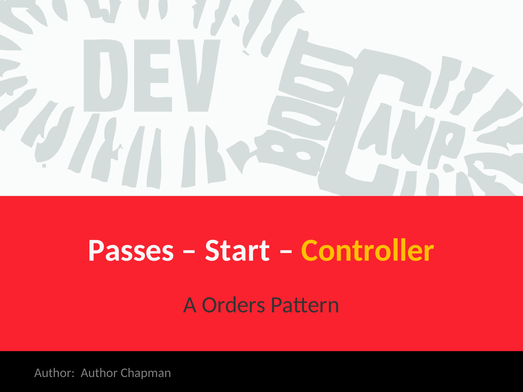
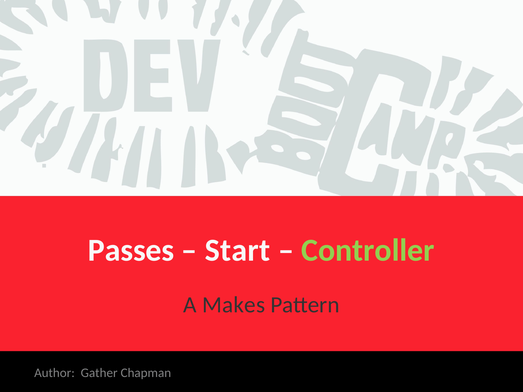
Controller colour: yellow -> light green (368, 250)
Orders: Orders -> Makes (234, 305)
Author Author: Author -> Gather (99, 373)
